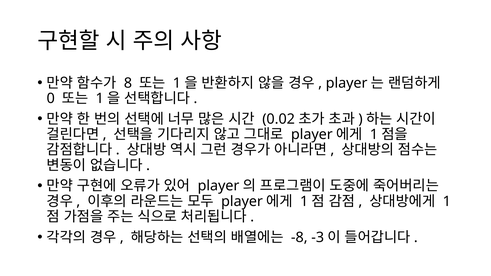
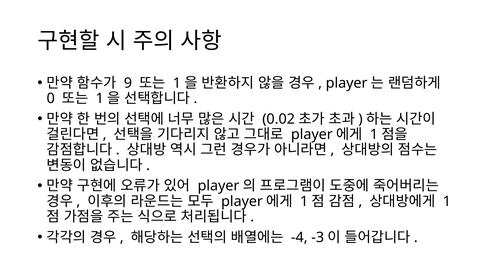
8: 8 -> 9 (128, 83)
-8: -8 -> -4 (299, 238)
